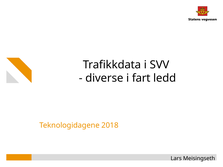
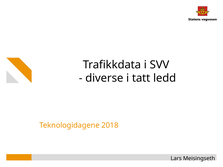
fart: fart -> tatt (141, 78)
